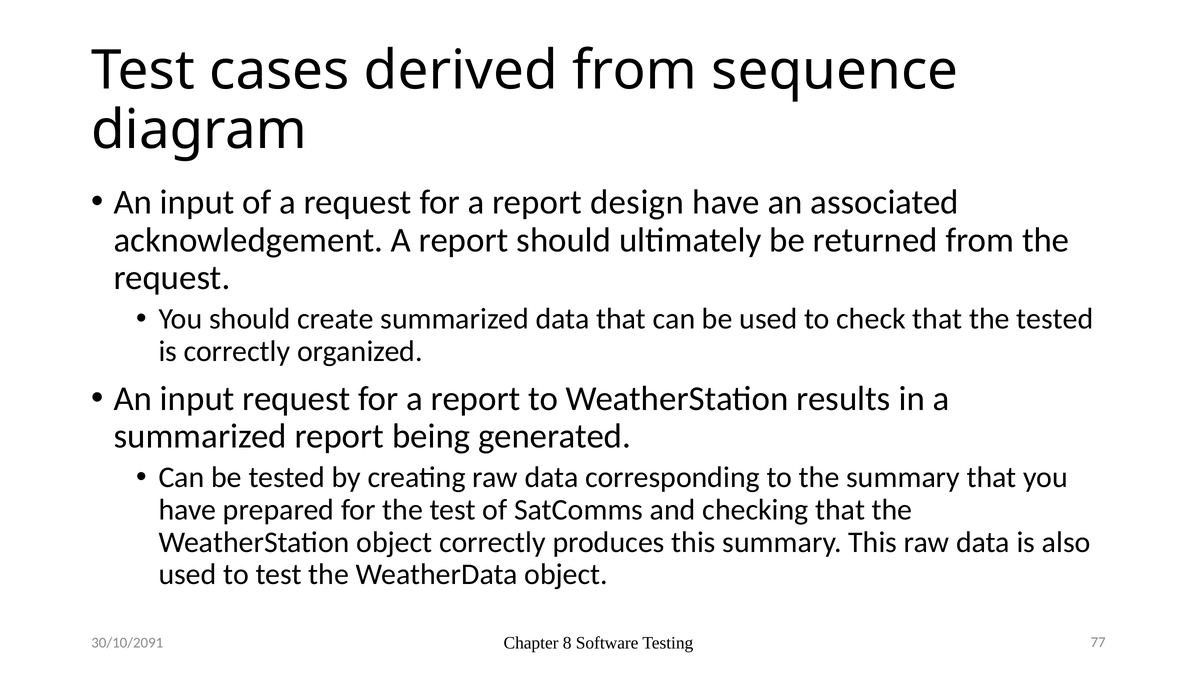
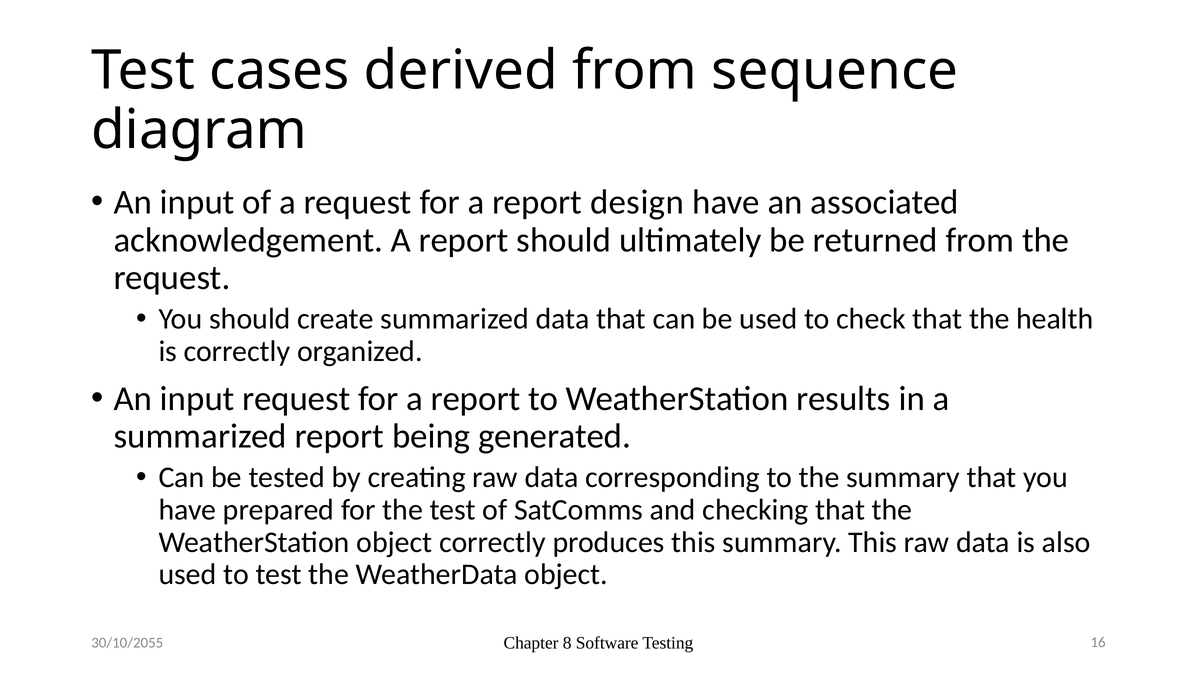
the tested: tested -> health (1055, 319)
77: 77 -> 16 (1098, 643)
30/10/2091: 30/10/2091 -> 30/10/2055 (127, 643)
